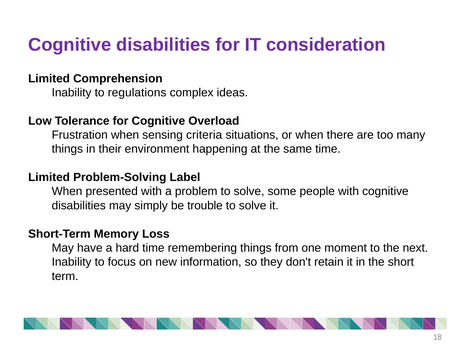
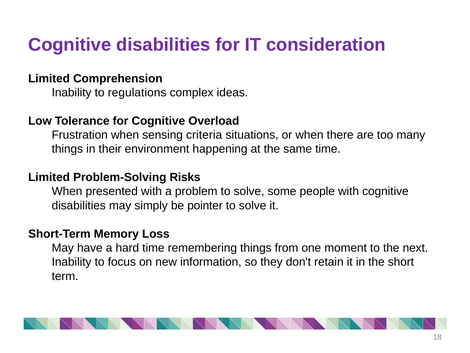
Label: Label -> Risks (185, 177)
trouble: trouble -> pointer (205, 205)
